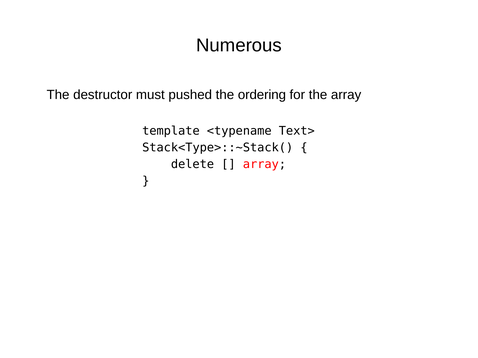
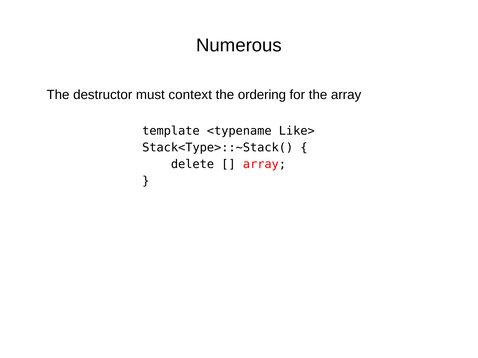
pushed: pushed -> context (190, 95)
Text>: Text> -> Like> (297, 131)
